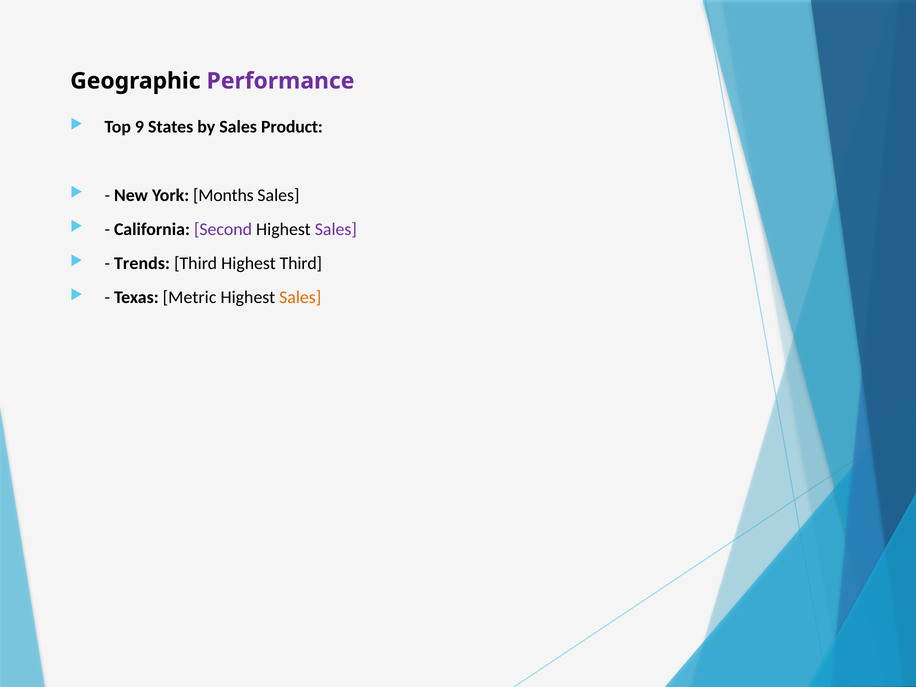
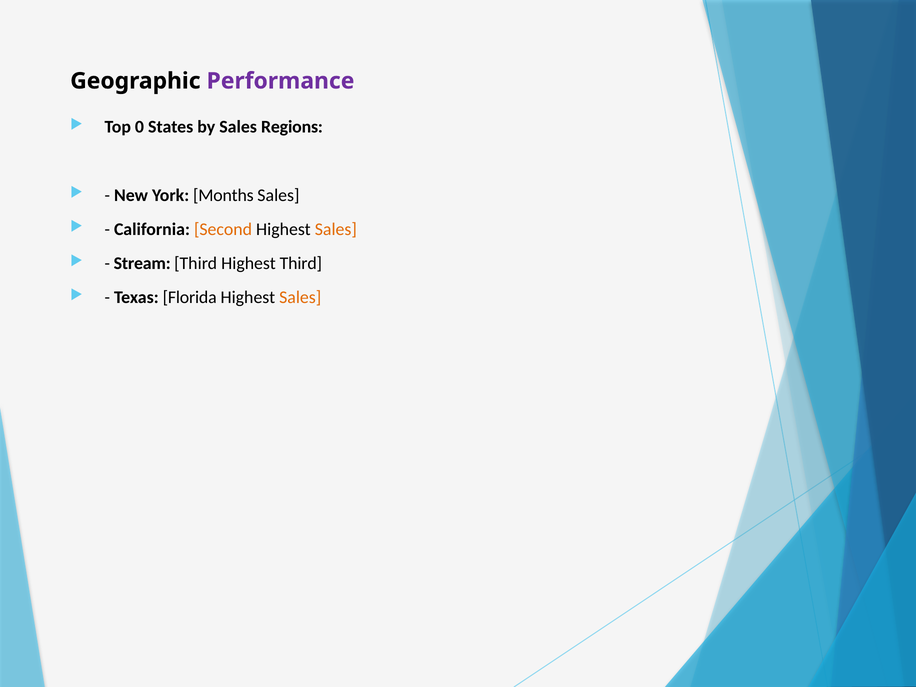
9: 9 -> 0 (139, 127)
Product: Product -> Regions (292, 127)
Second colour: purple -> orange (223, 229)
Sales colour: purple -> orange (336, 229)
Trends: Trends -> Stream (142, 263)
Metric: Metric -> Florida (190, 298)
